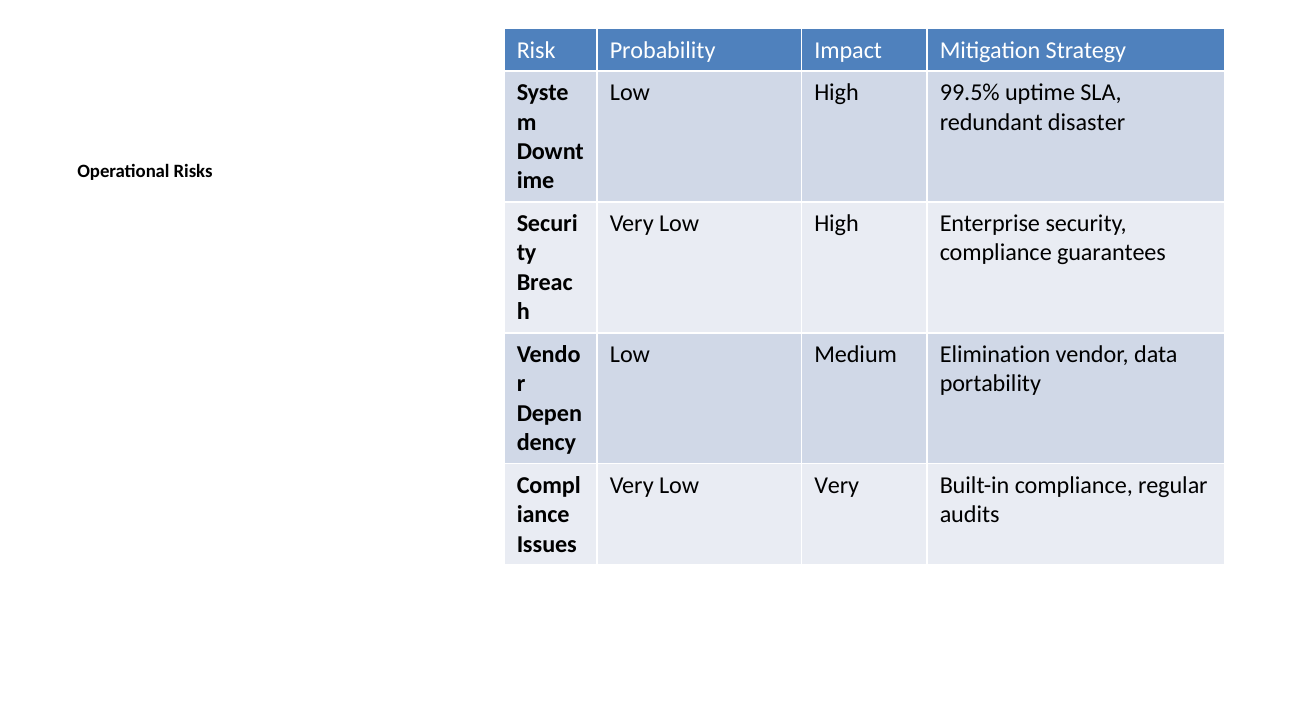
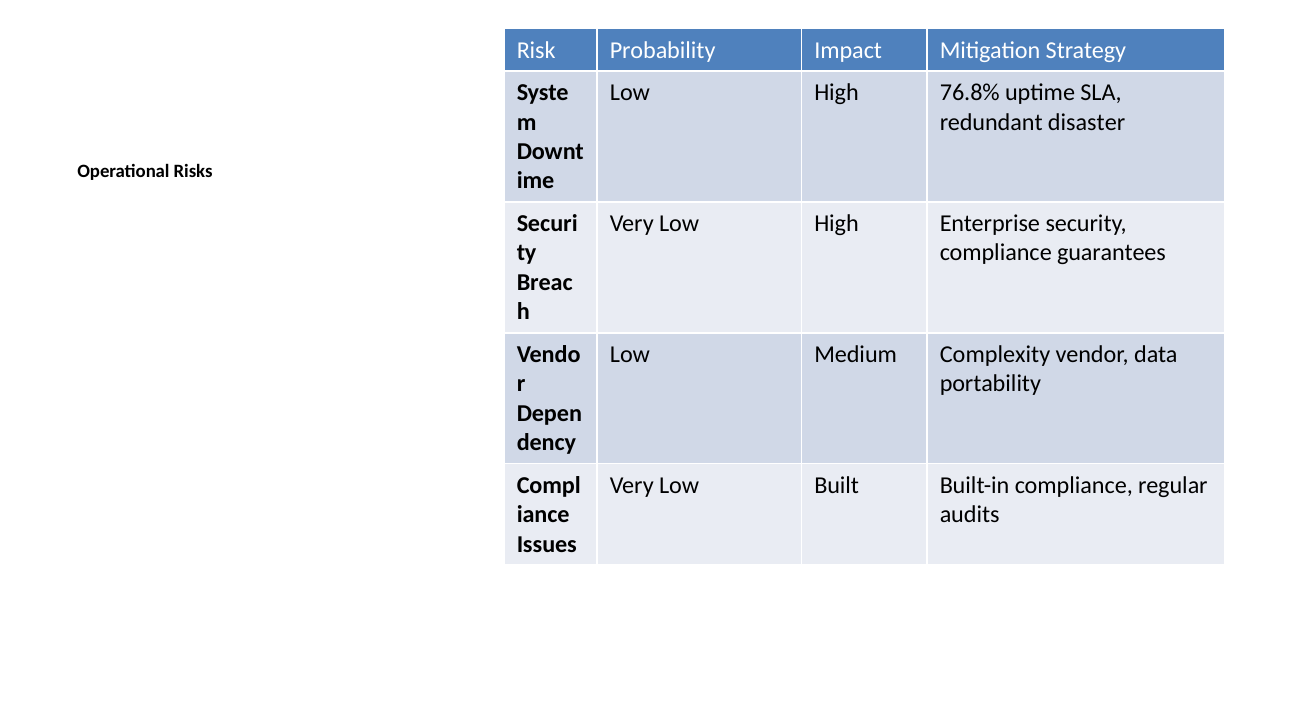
99.5%: 99.5% -> 76.8% (970, 93)
Elimination: Elimination -> Complexity (995, 354)
Low Very: Very -> Built (837, 485)
